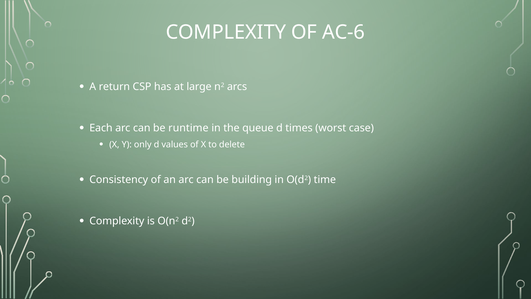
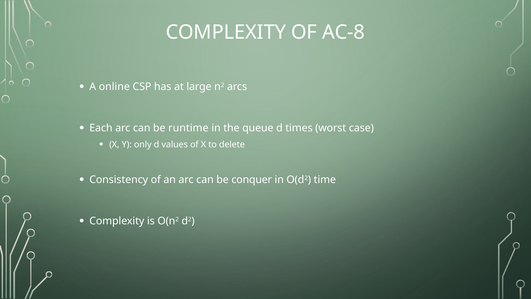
AC-6: AC-6 -> AC-8 (344, 32)
return: return -> online (114, 87)
building: building -> conquer (252, 180)
